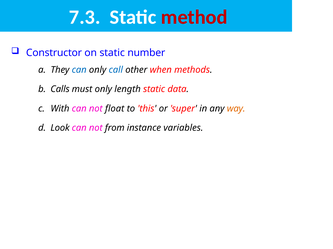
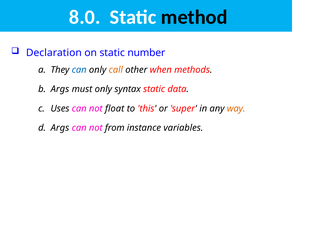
7.3: 7.3 -> 8.0 (85, 17)
method colour: red -> black (194, 17)
Constructor: Constructor -> Declaration (54, 53)
call colour: blue -> orange (116, 70)
Calls: Calls -> Args (60, 89)
length: length -> syntax (128, 89)
With: With -> Uses (60, 109)
Look: Look -> Args (60, 128)
